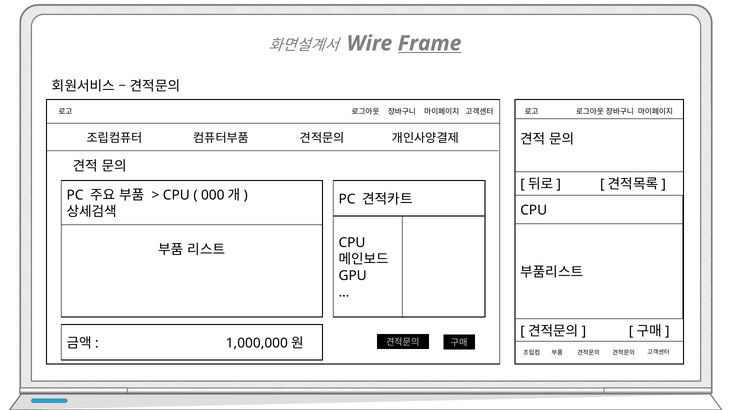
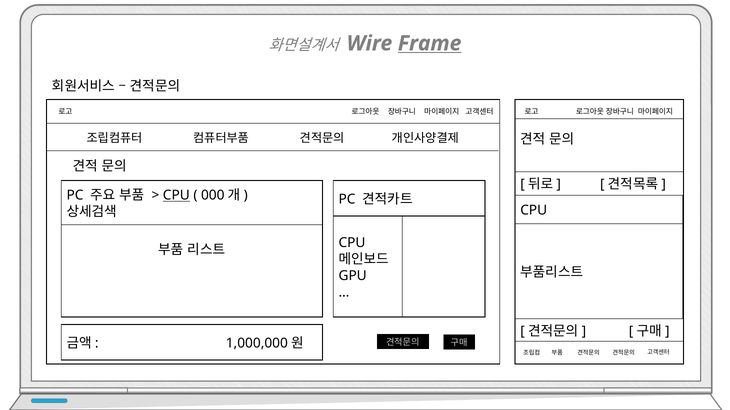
CPU underline: none -> present (176, 196)
